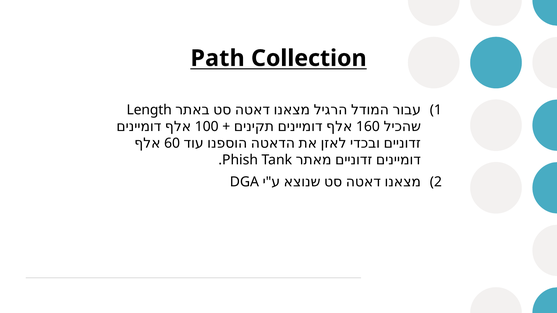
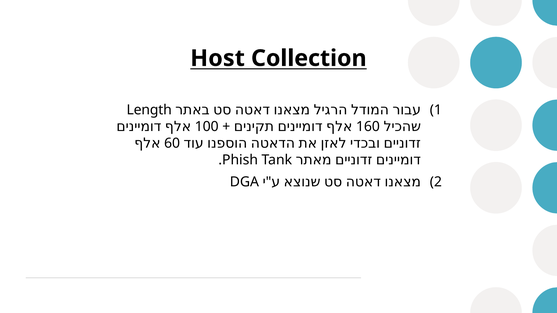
Path: Path -> Host (218, 58)
